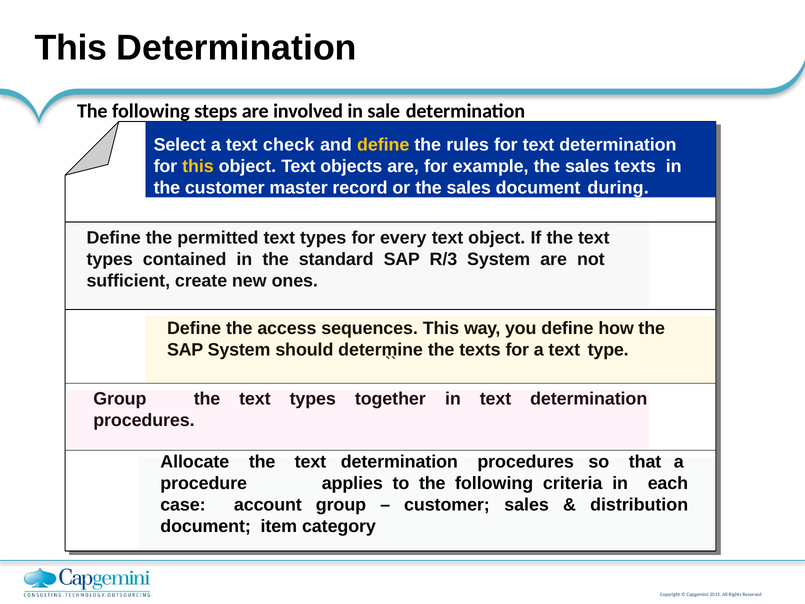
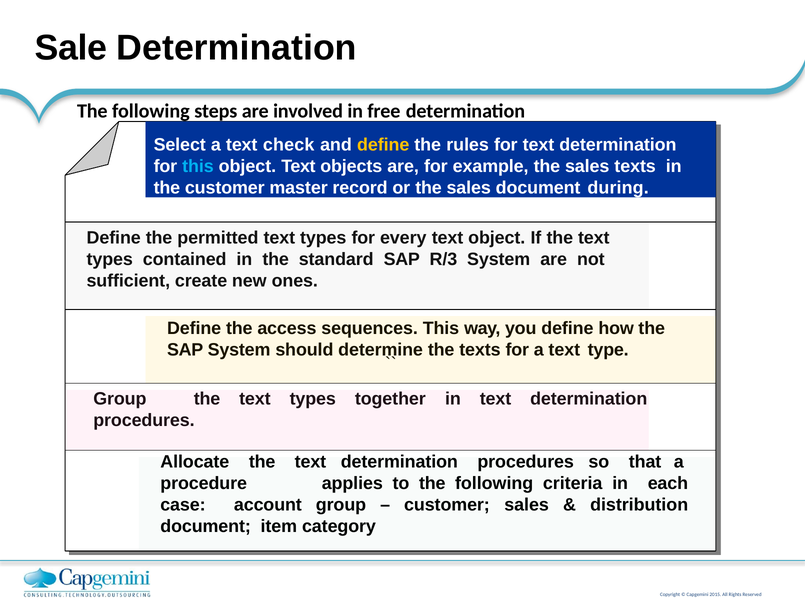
This: This -> Sale (71, 48)
sale: sale -> free (384, 111)
this colour: yellow -> light blue (198, 166)
